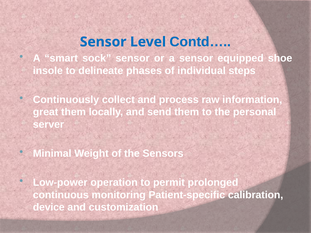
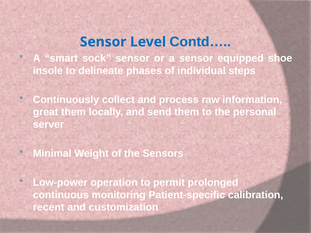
device: device -> recent (49, 208)
